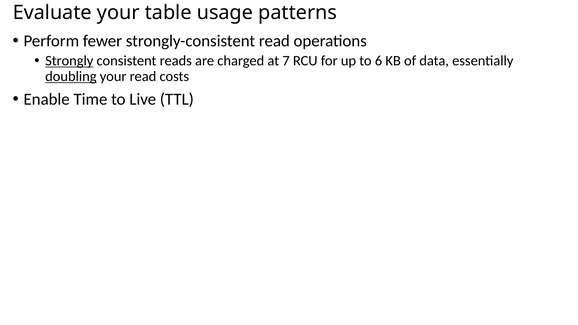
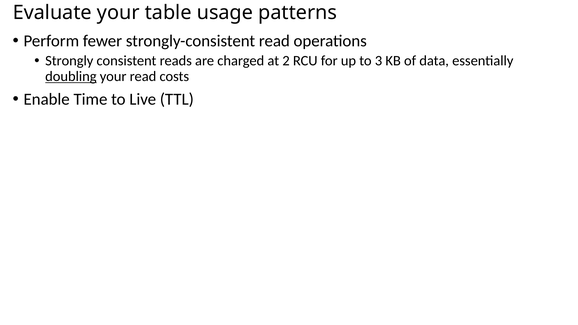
Strongly underline: present -> none (69, 61)
7: 7 -> 2 (286, 61)
6: 6 -> 3 (379, 61)
